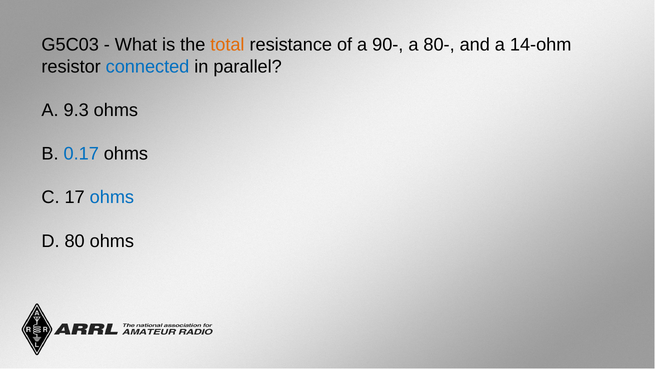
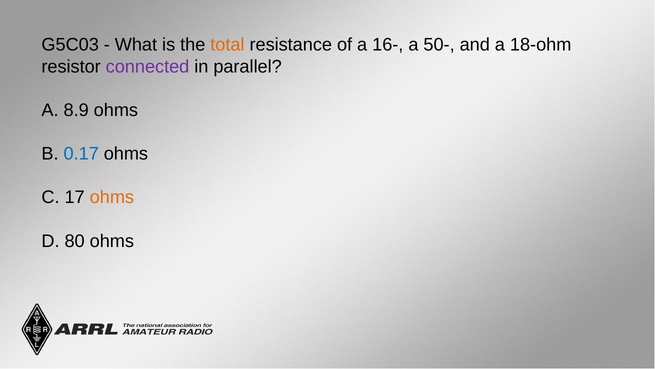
90-: 90- -> 16- (388, 45)
80-: 80- -> 50- (439, 45)
14-ohm: 14-ohm -> 18-ohm (541, 45)
connected colour: blue -> purple (148, 67)
9.3: 9.3 -> 8.9 (76, 110)
ohms colour: blue -> orange (112, 197)
